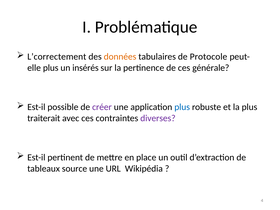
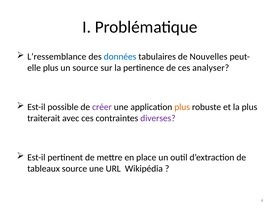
L’correctement: L’correctement -> L’ressemblance (57, 57)
données colour: orange -> blue (120, 57)
Protocole: Protocole -> Nouvelles (209, 57)
un insérés: insérés -> source (85, 68)
générale: générale -> analyser (211, 68)
plus colour: blue -> orange (182, 107)
